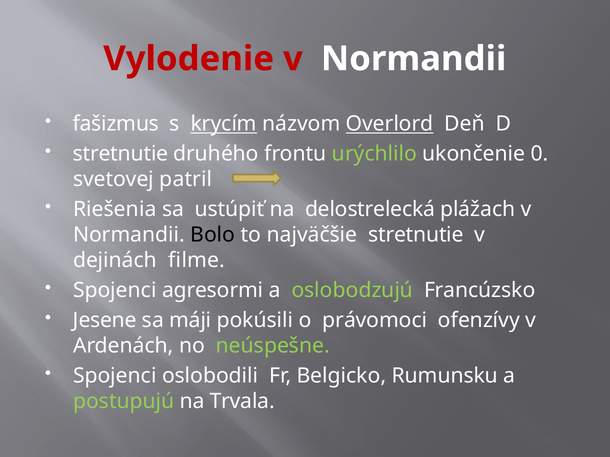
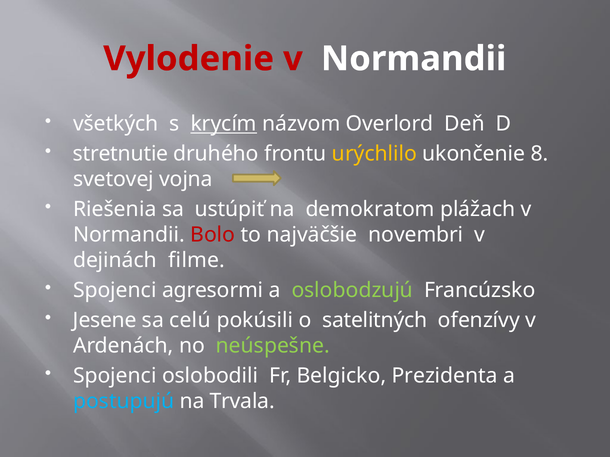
fašizmus: fašizmus -> všetkých (116, 124)
Overlord underline: present -> none (390, 124)
urýchlilo colour: light green -> yellow (374, 154)
0: 0 -> 8 (539, 154)
patril: patril -> vojna (186, 180)
delostrelecká: delostrelecká -> demokratom (370, 210)
Bolo colour: black -> red (213, 235)
najväčšie stretnutie: stretnutie -> novembri (416, 235)
máji: máji -> celú (190, 321)
právomoci: právomoci -> satelitných (375, 321)
Rumunsku: Rumunsku -> Prezidenta (445, 376)
postupujú colour: light green -> light blue (124, 402)
